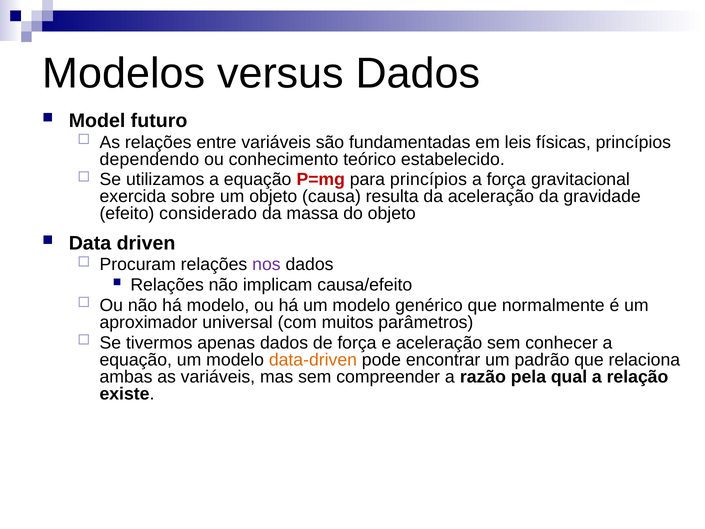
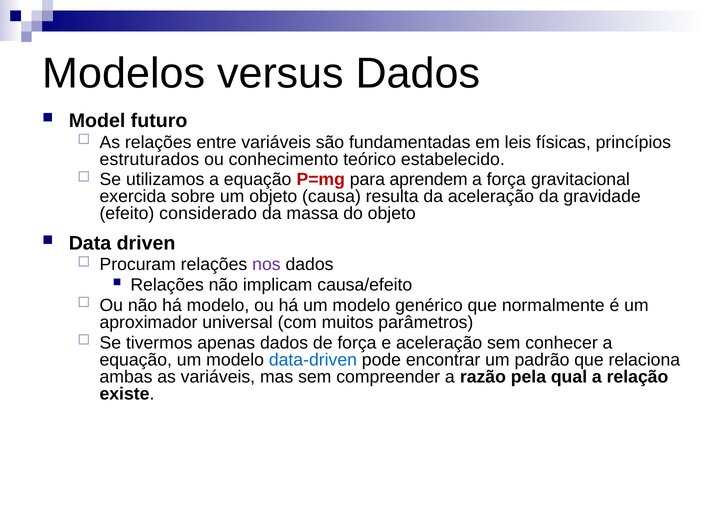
dependendo: dependendo -> estruturados (149, 159)
para princípios: princípios -> aprendem (429, 180)
data-driven colour: orange -> blue (313, 360)
